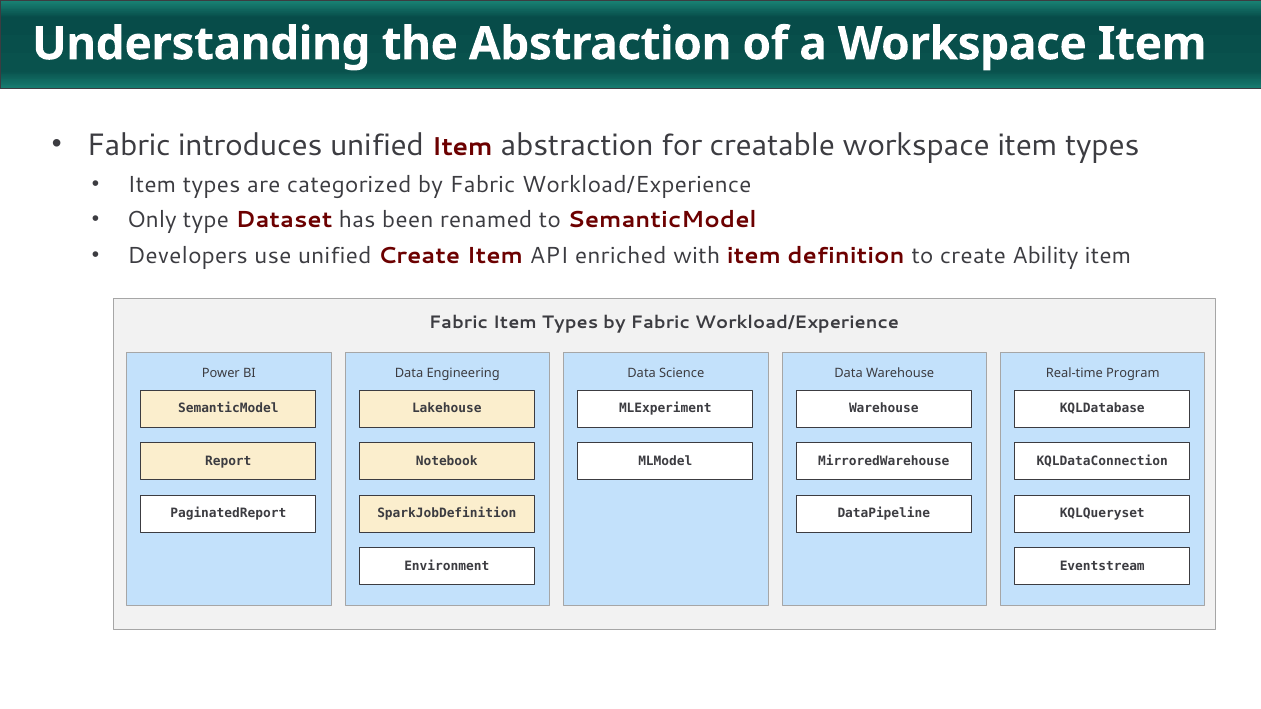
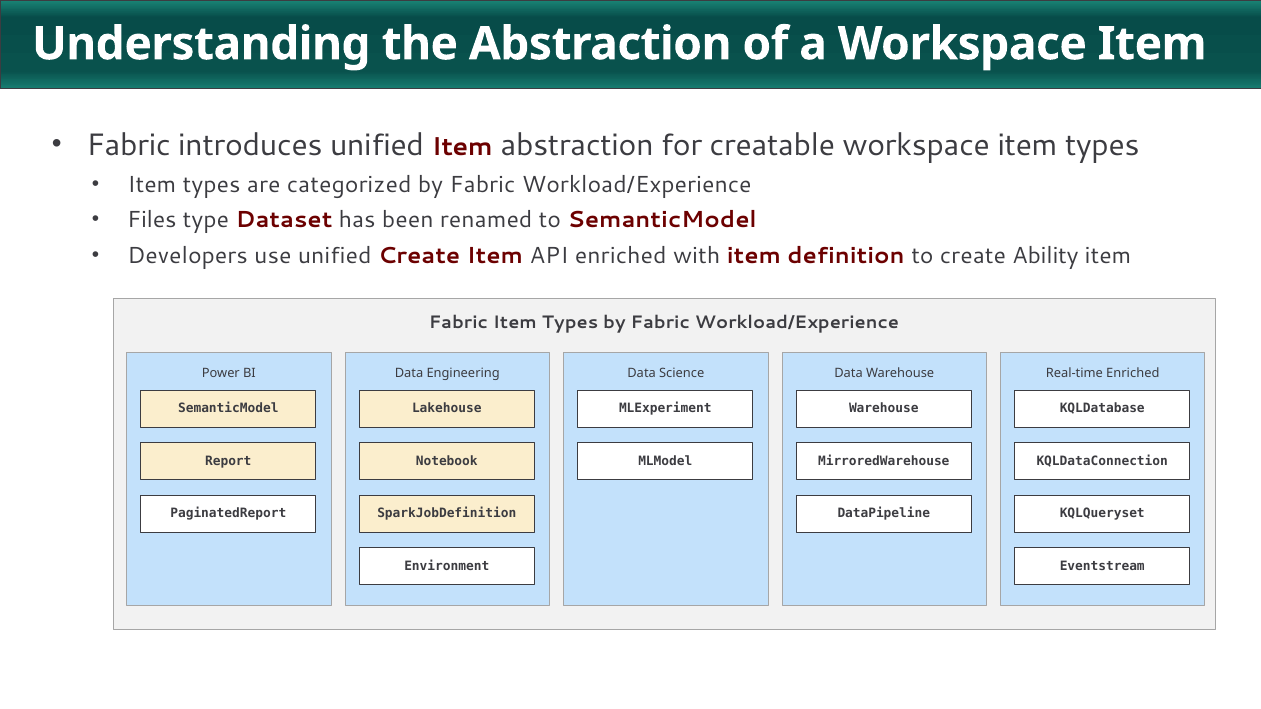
Only: Only -> Files (152, 220)
Real-time Program: Program -> Enriched (1133, 374)
